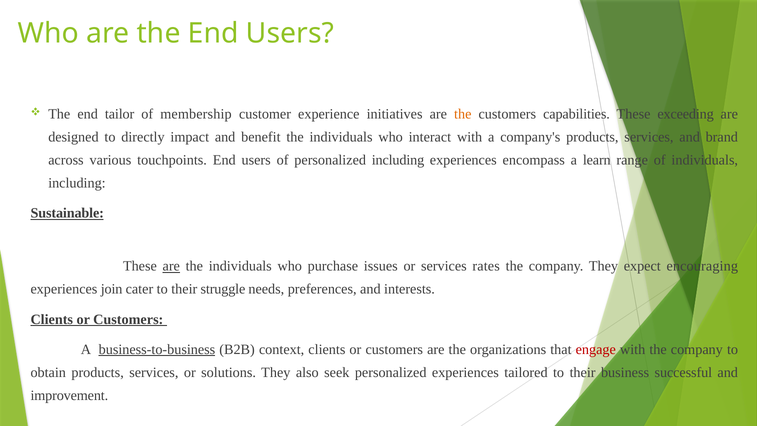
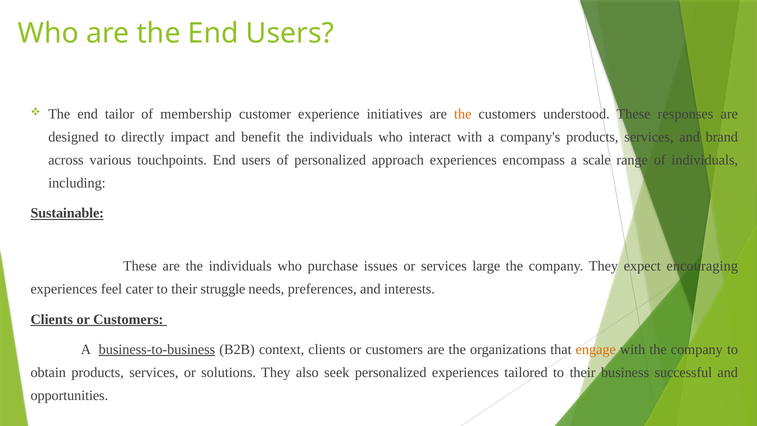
capabilities: capabilities -> understood (576, 114)
exceeding: exceeding -> responses (685, 114)
personalized including: including -> approach (398, 160)
learn: learn -> scale (597, 160)
are underline: present -> none (171, 266)
rates: rates -> large (486, 266)
join: join -> feel (112, 289)
engage colour: red -> orange (596, 349)
improvement: improvement -> opportunities (69, 395)
